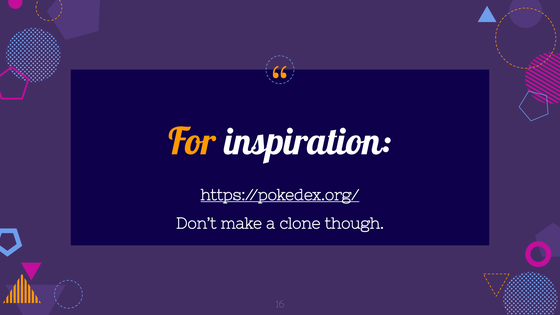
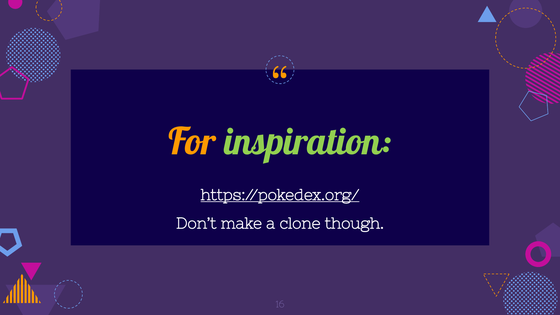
inspiration colour: white -> light green (308, 142)
